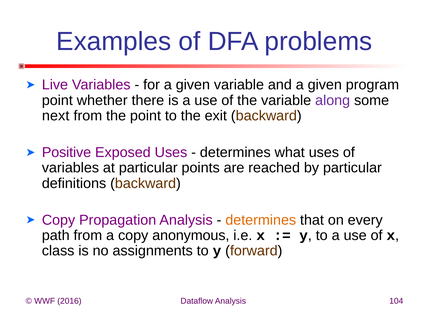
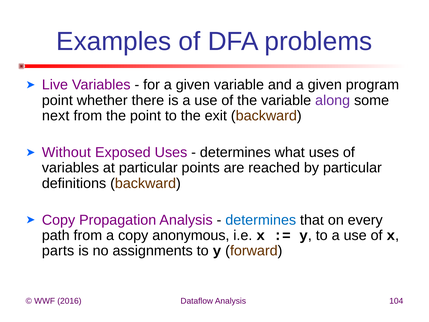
Positive: Positive -> Without (66, 152)
determines colour: orange -> blue (261, 220)
class: class -> parts (58, 251)
